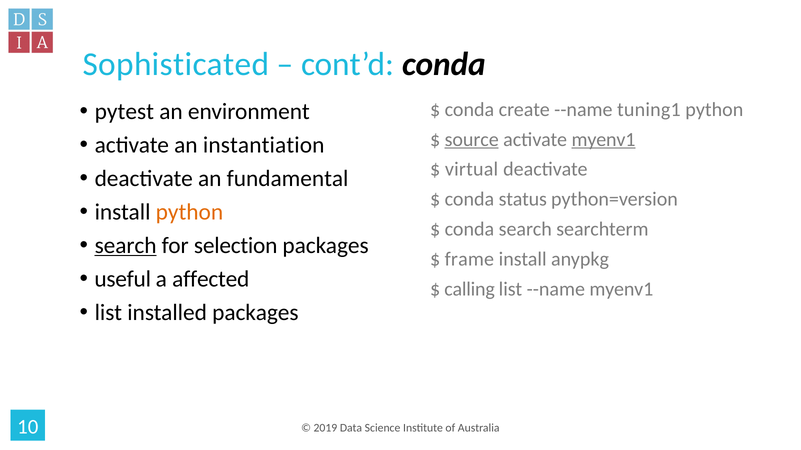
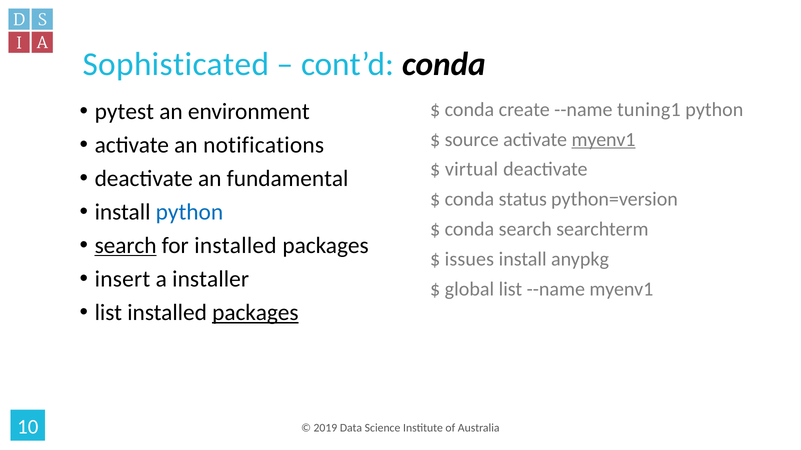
source underline: present -> none (472, 140)
instantiation: instantiation -> notifications (264, 145)
python colour: orange -> blue (189, 212)
for selection: selection -> installed (235, 246)
frame: frame -> issues (469, 259)
useful: useful -> insert (122, 279)
affected: affected -> installer (211, 279)
calling: calling -> global (469, 289)
packages underline: none -> present (255, 313)
